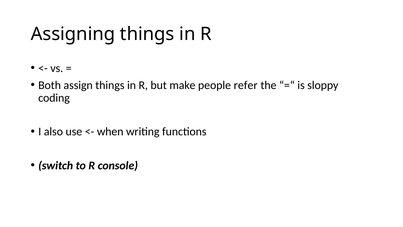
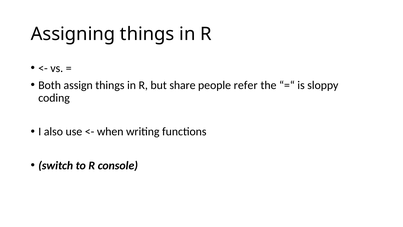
make: make -> share (182, 85)
